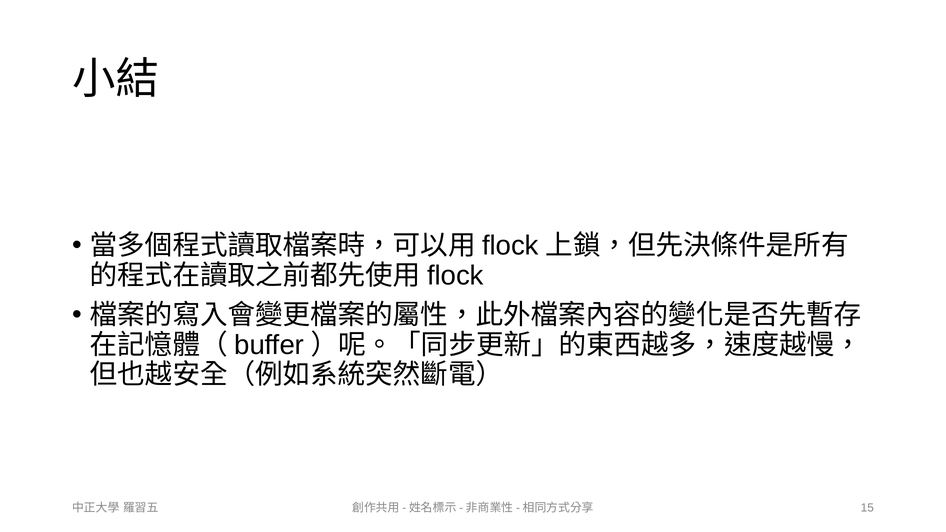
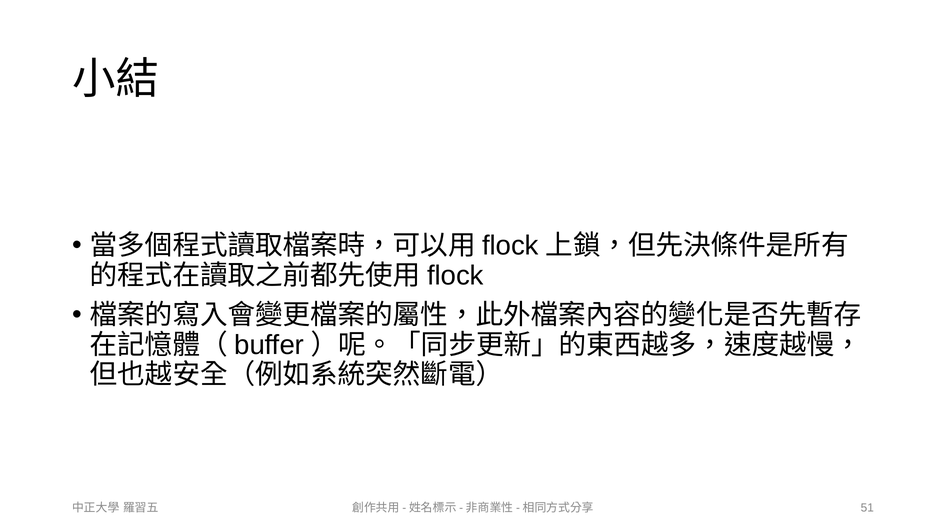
15: 15 -> 51 (867, 508)
